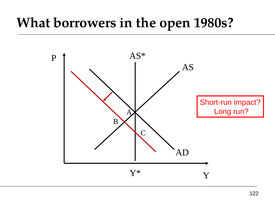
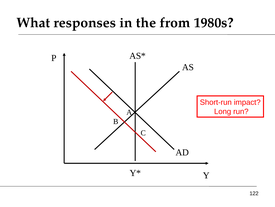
borrowers: borrowers -> responses (85, 23)
open: open -> from (175, 23)
